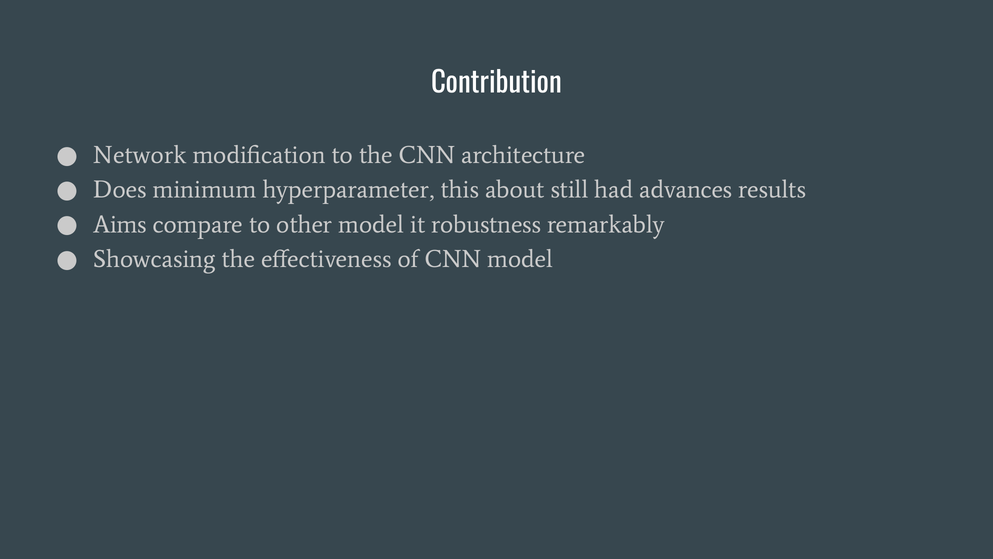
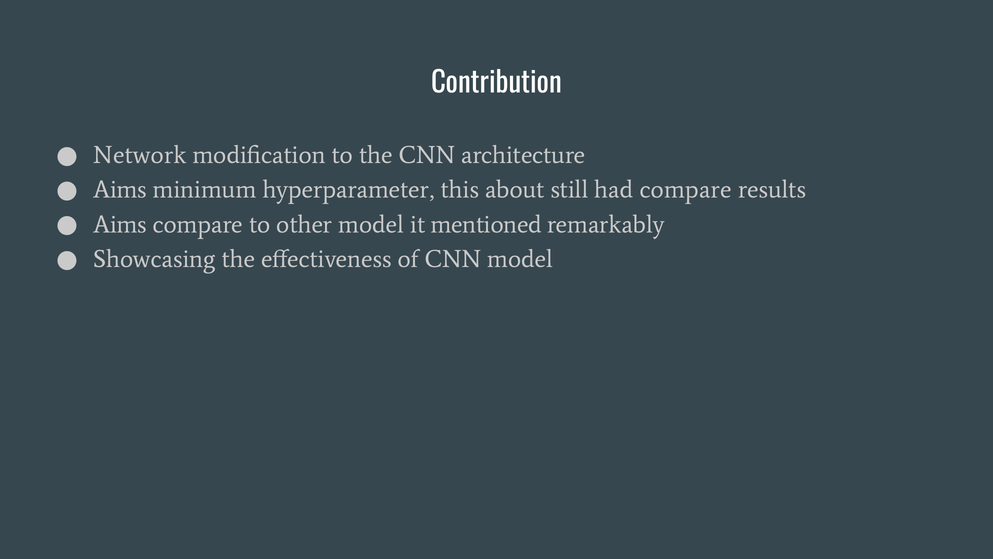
Does: Does -> Aims (120, 190)
had advances: advances -> compare (686, 190)
robustness: robustness -> mentioned (486, 224)
